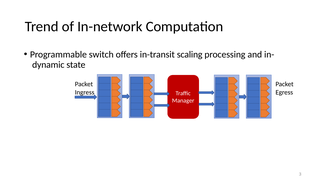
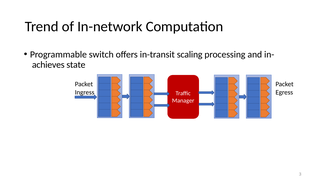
dynamic: dynamic -> achieves (48, 65)
